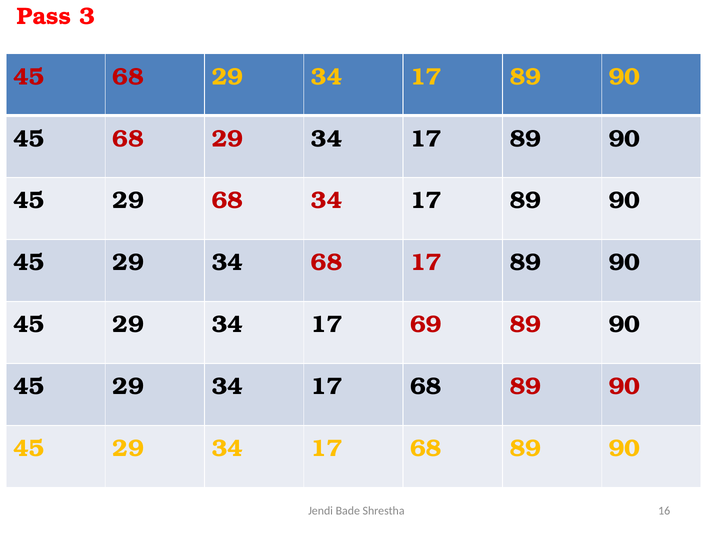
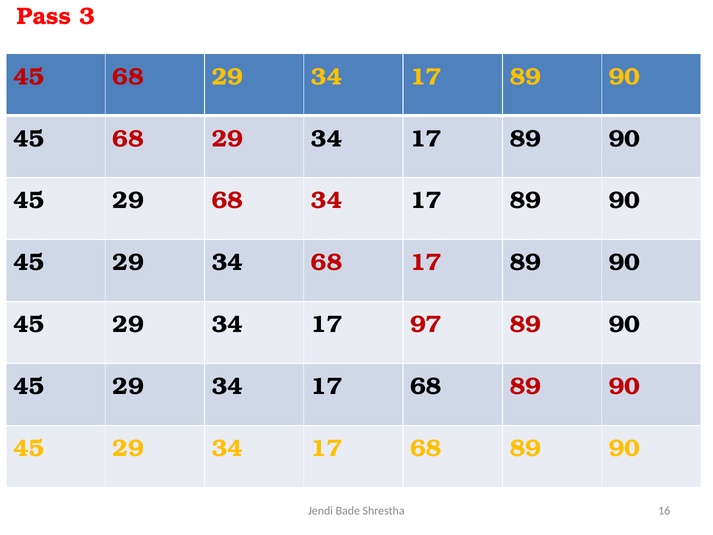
69: 69 -> 97 (426, 324)
